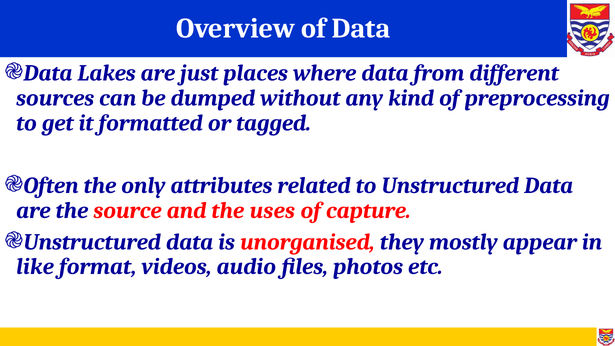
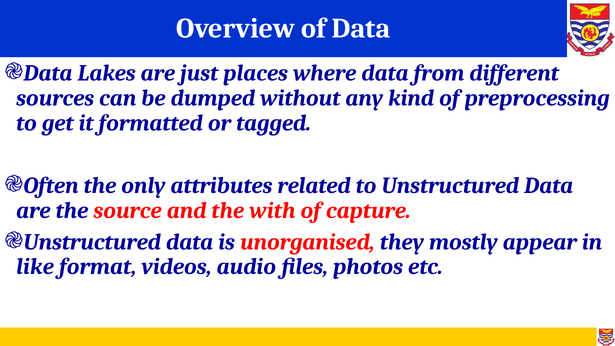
uses: uses -> with (272, 211)
